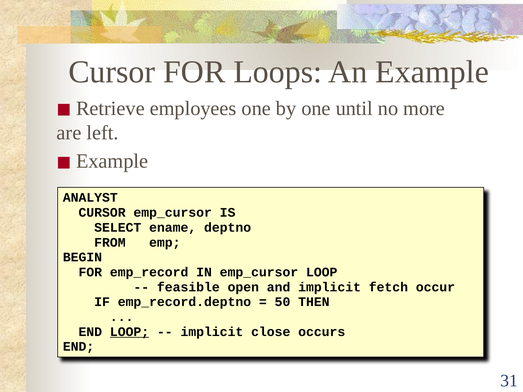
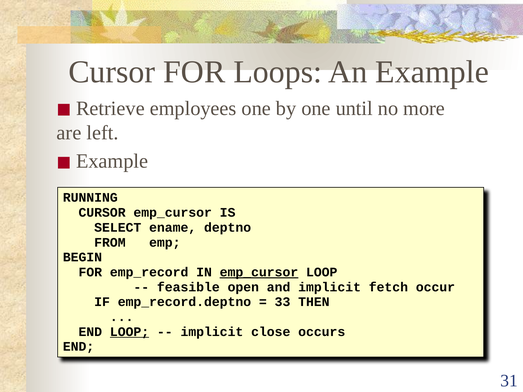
ANALYST: ANALYST -> RUNNING (90, 198)
emp_cursor underline: none -> present (259, 272)
50: 50 -> 33 (283, 302)
